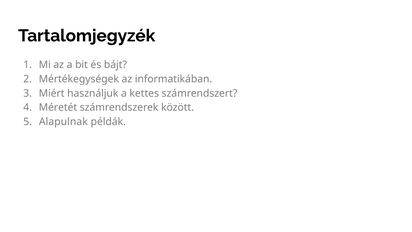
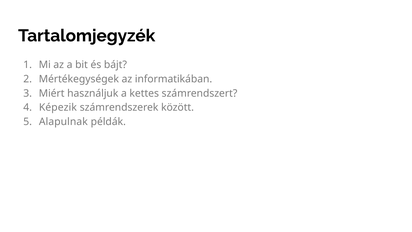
Méretét: Méretét -> Képezik (58, 107)
